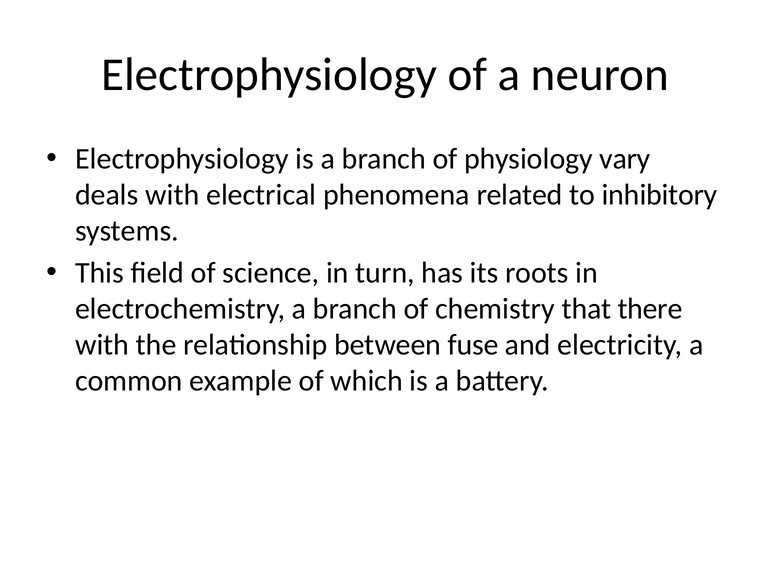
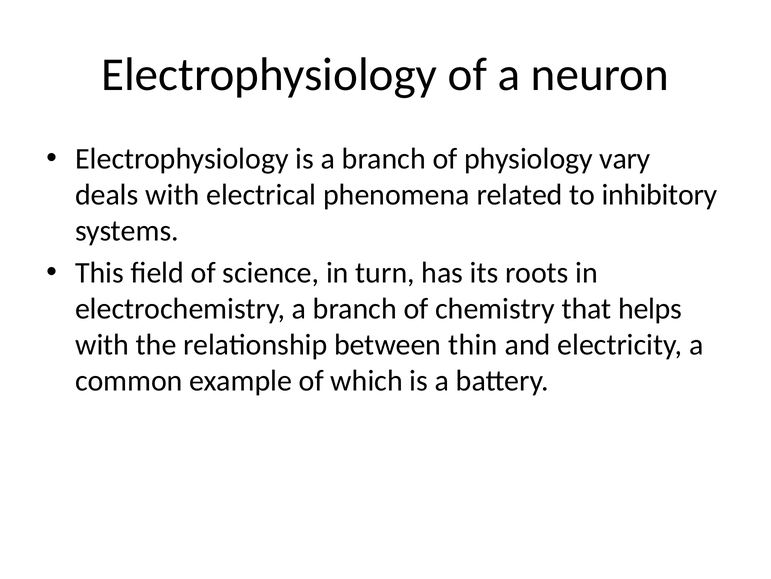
there: there -> helps (650, 308)
fuse: fuse -> thin (473, 344)
